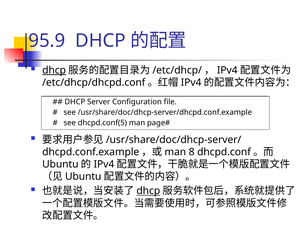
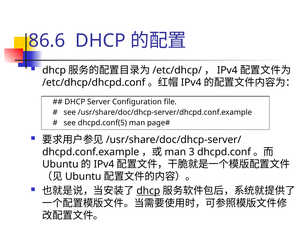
95.9: 95.9 -> 86.6 (47, 41)
dhcp underline: present -> none (54, 70)
8: 8 -> 3 (192, 152)
